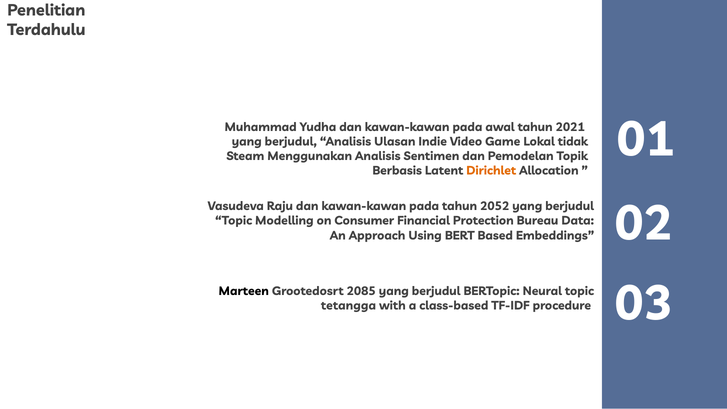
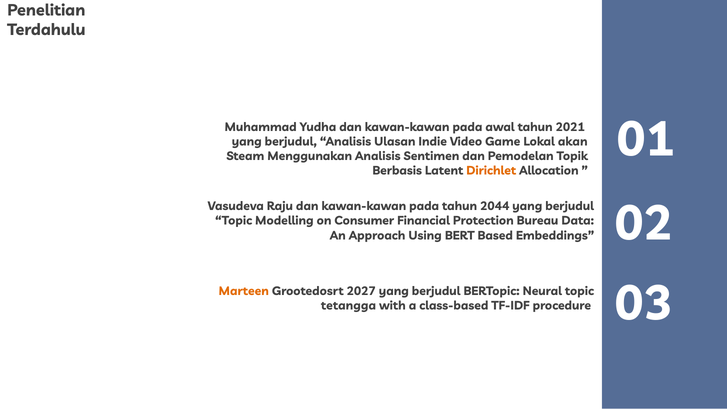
tidak: tidak -> akan (573, 142)
2052: 2052 -> 2044 (495, 206)
Marteen colour: black -> orange (244, 291)
2085: 2085 -> 2027 (361, 291)
